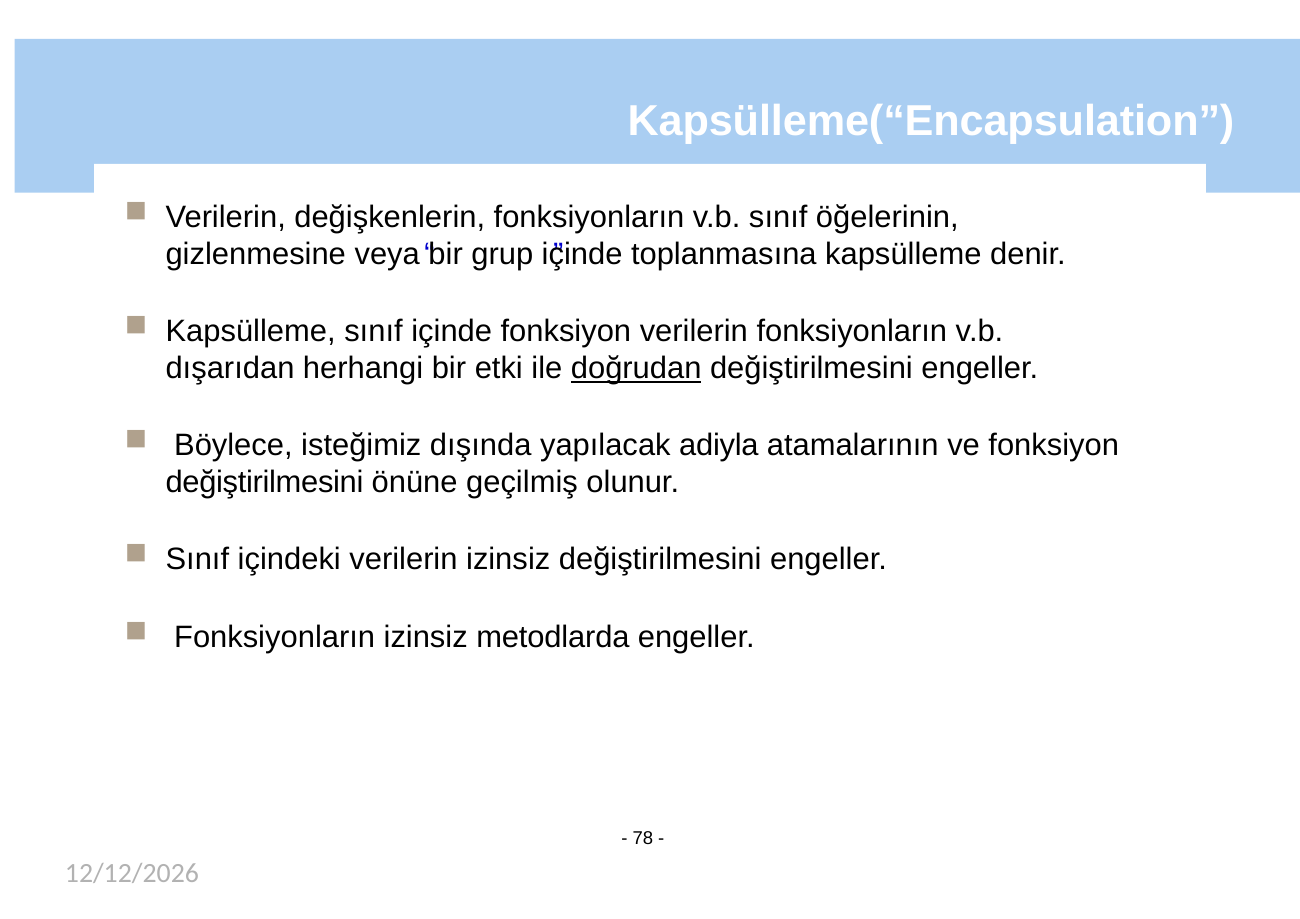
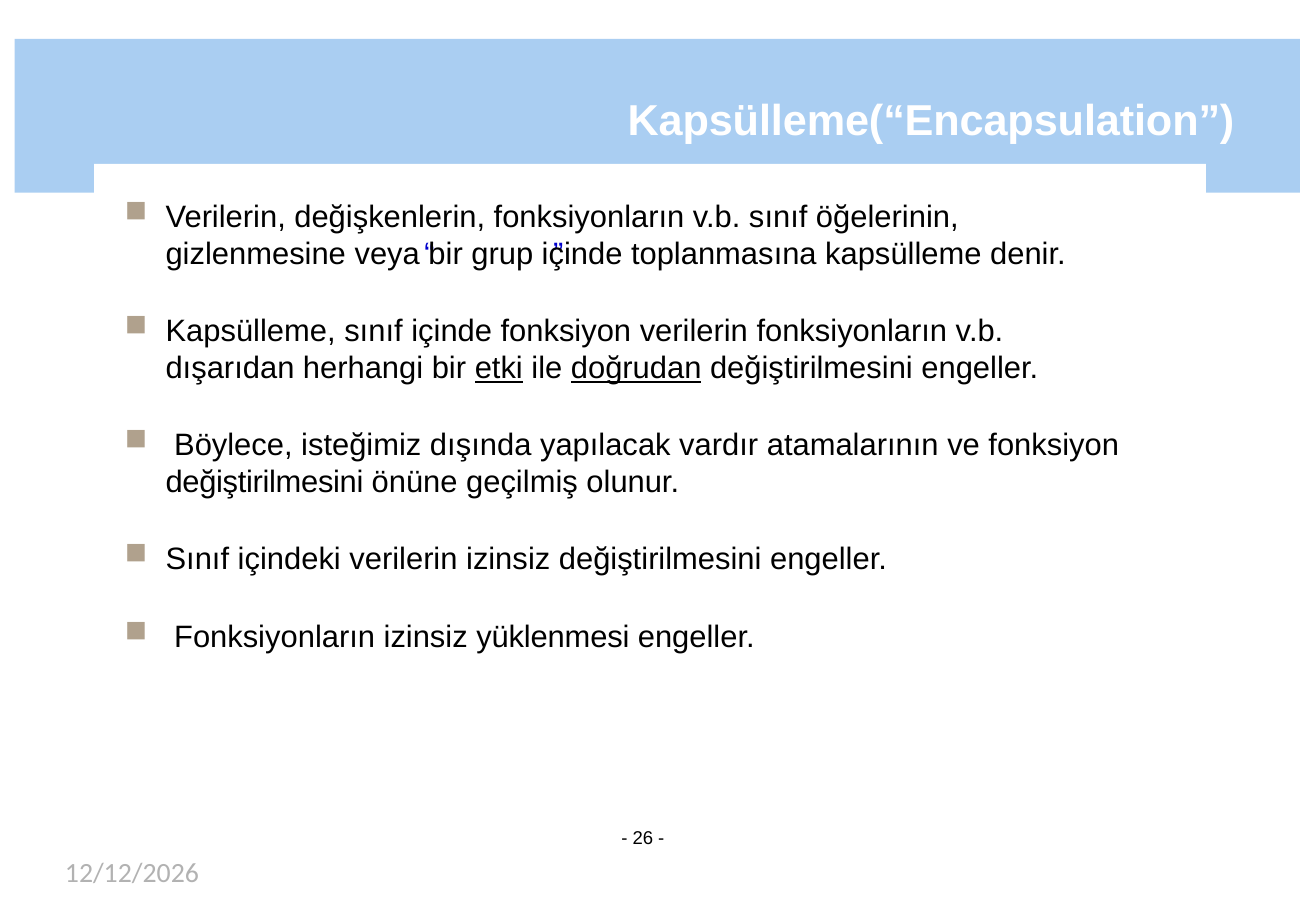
etki underline: none -> present (499, 368)
adiyla: adiyla -> vardır (719, 445)
metodlarda: metodlarda -> yüklenmesi (553, 637)
78: 78 -> 26 (643, 838)
